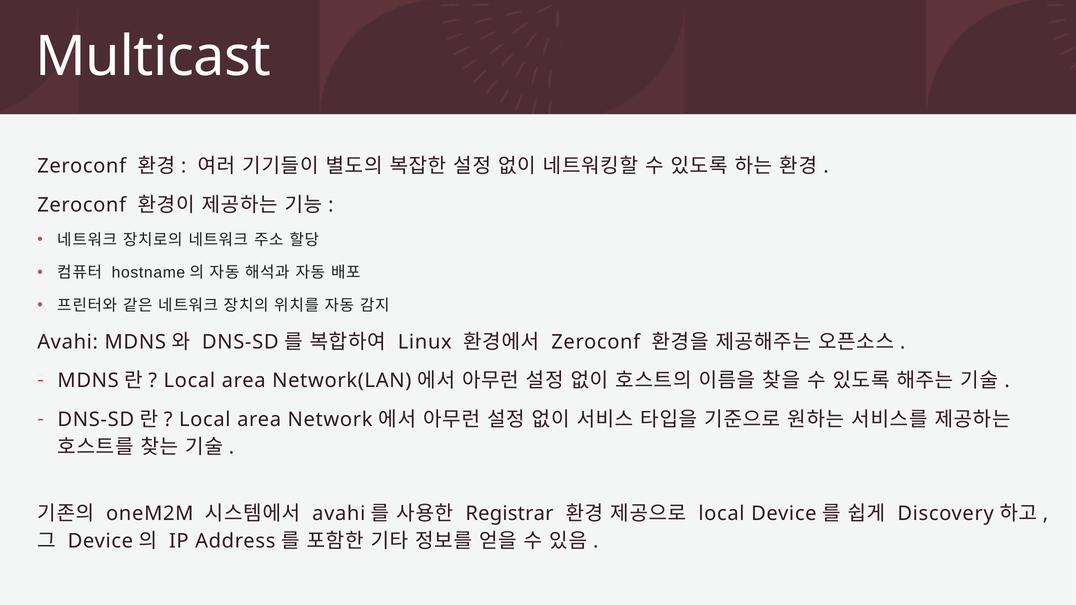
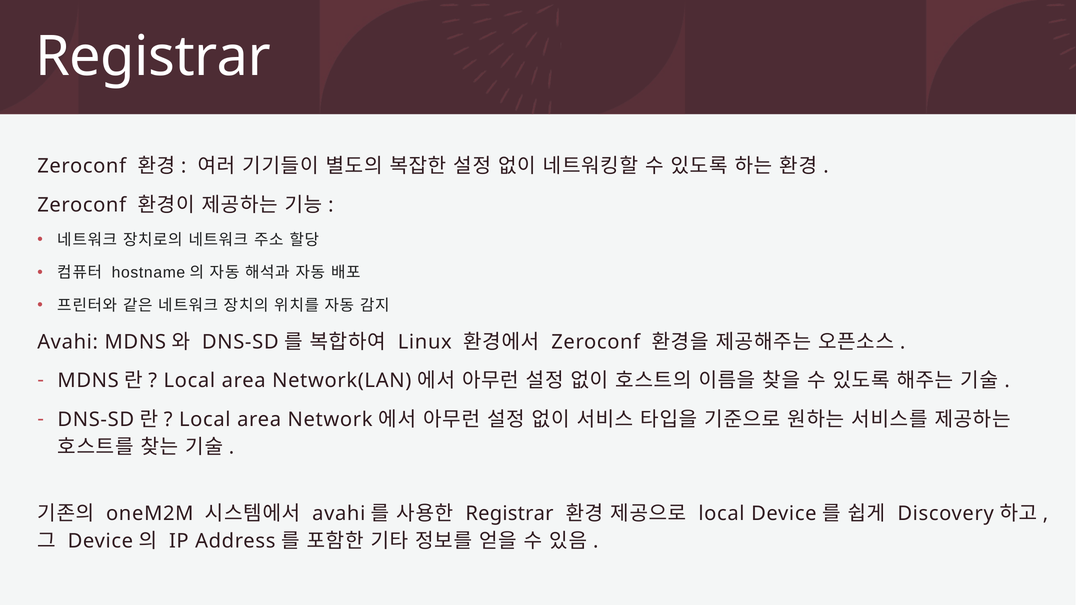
Multicast: Multicast -> Registrar (153, 57)
